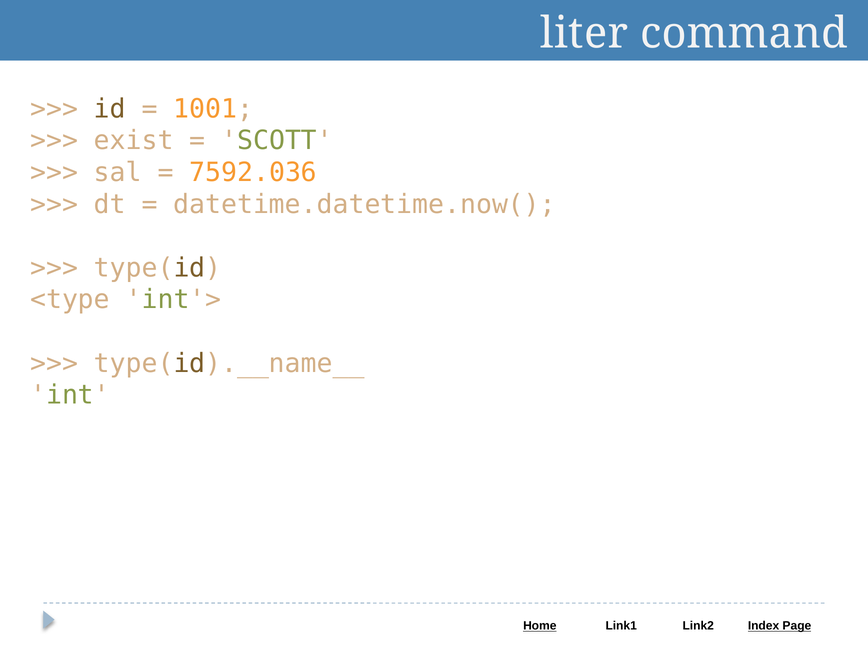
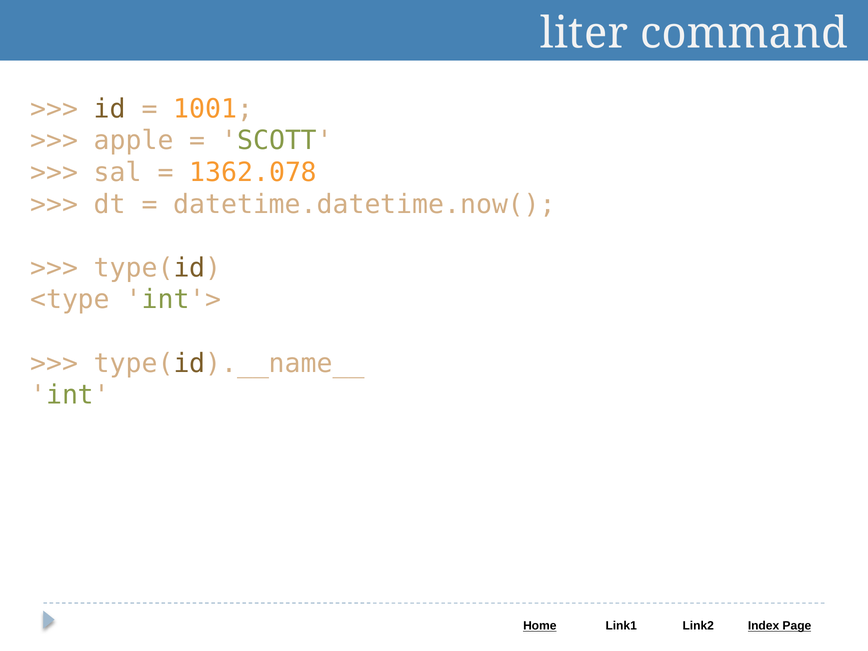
exist: exist -> apple (134, 141)
7592.036: 7592.036 -> 1362.078 (253, 172)
